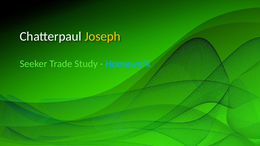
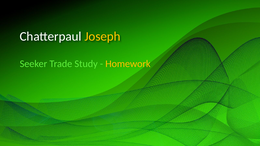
Homework colour: light blue -> yellow (128, 64)
